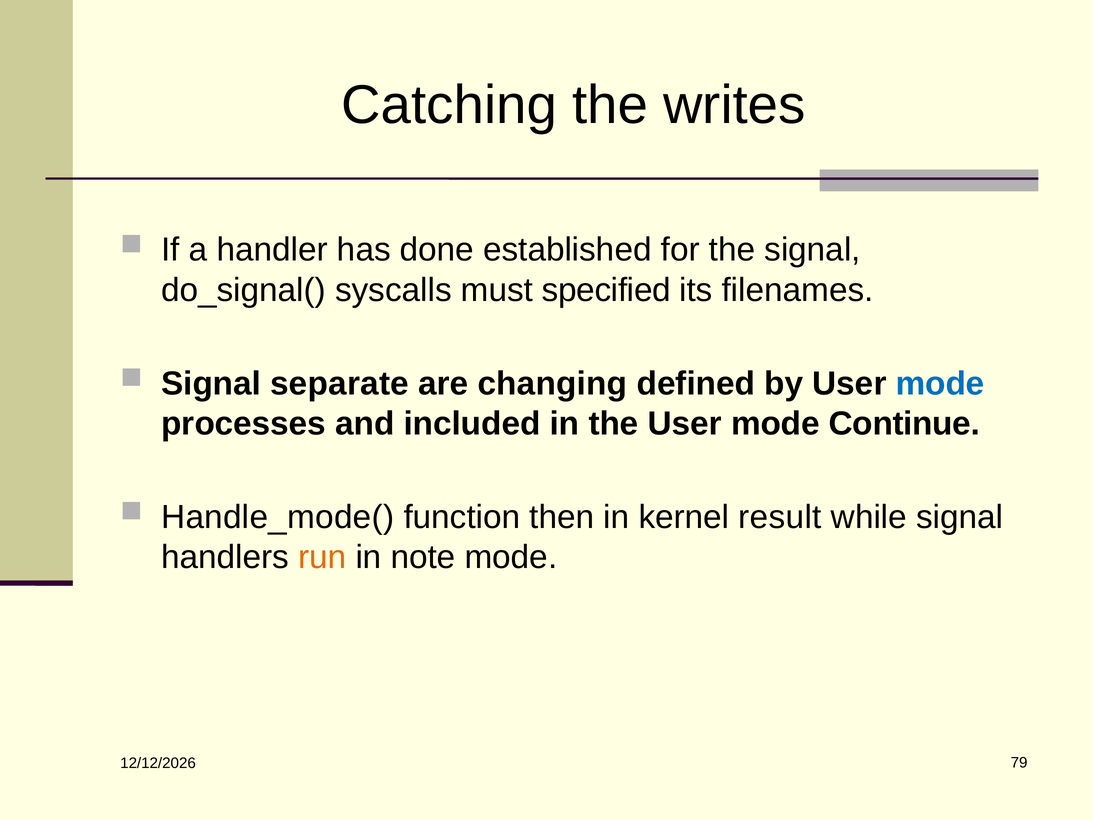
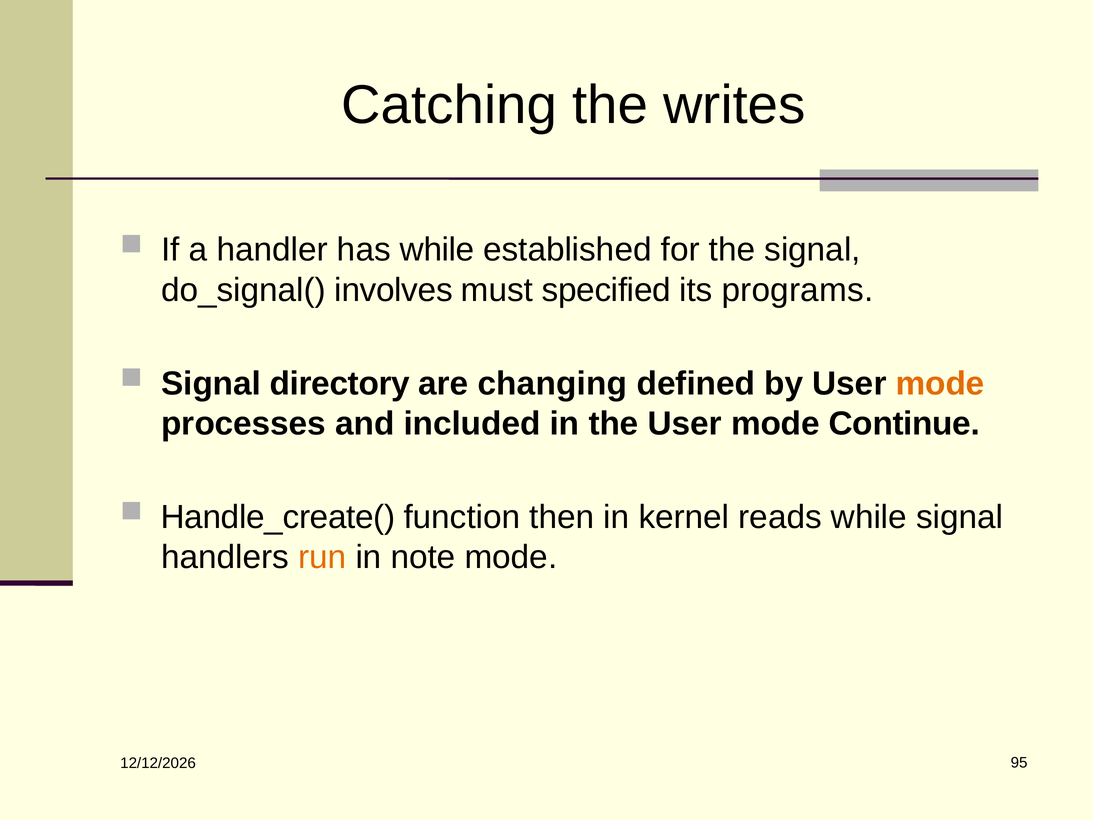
has done: done -> while (437, 250)
syscalls: syscalls -> involves (394, 290)
filenames: filenames -> programs (797, 290)
separate: separate -> directory (340, 383)
mode colour: blue -> orange (940, 383)
Handle_mode(: Handle_mode( -> Handle_create( (278, 517)
result: result -> reads (780, 517)
79: 79 -> 95 (1019, 763)
